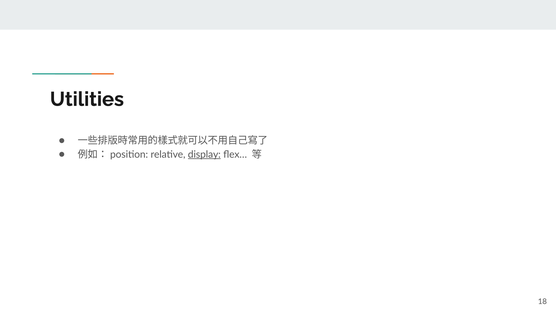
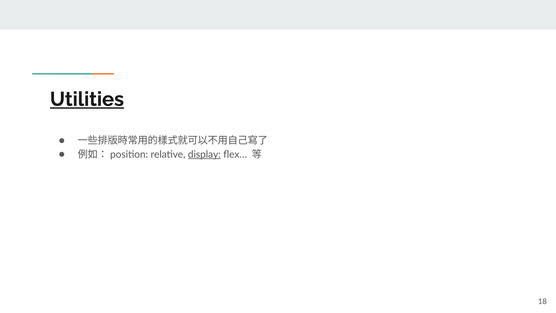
Utilities underline: none -> present (87, 99)
